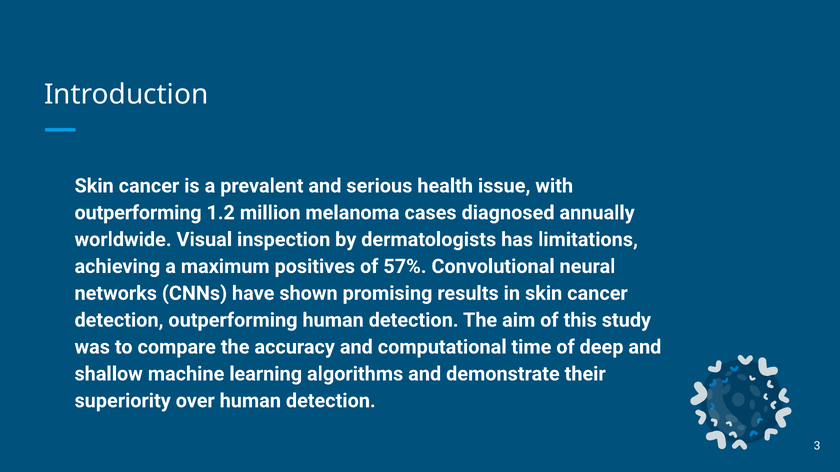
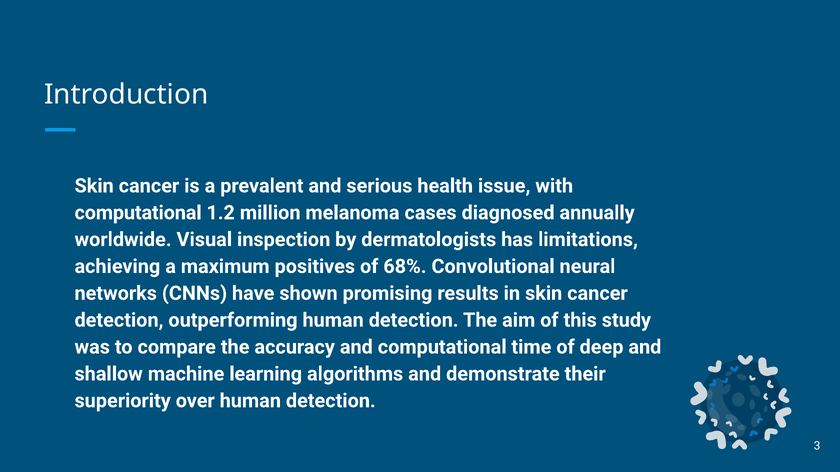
outperforming: outperforming -> computational (138, 213)
57%: 57% -> 68% (405, 267)
